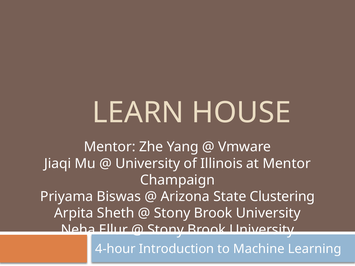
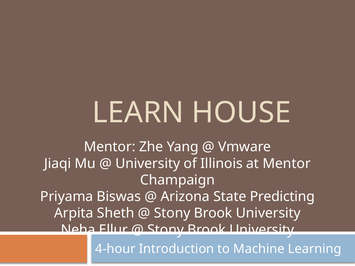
Clustering: Clustering -> Predicting (282, 197)
